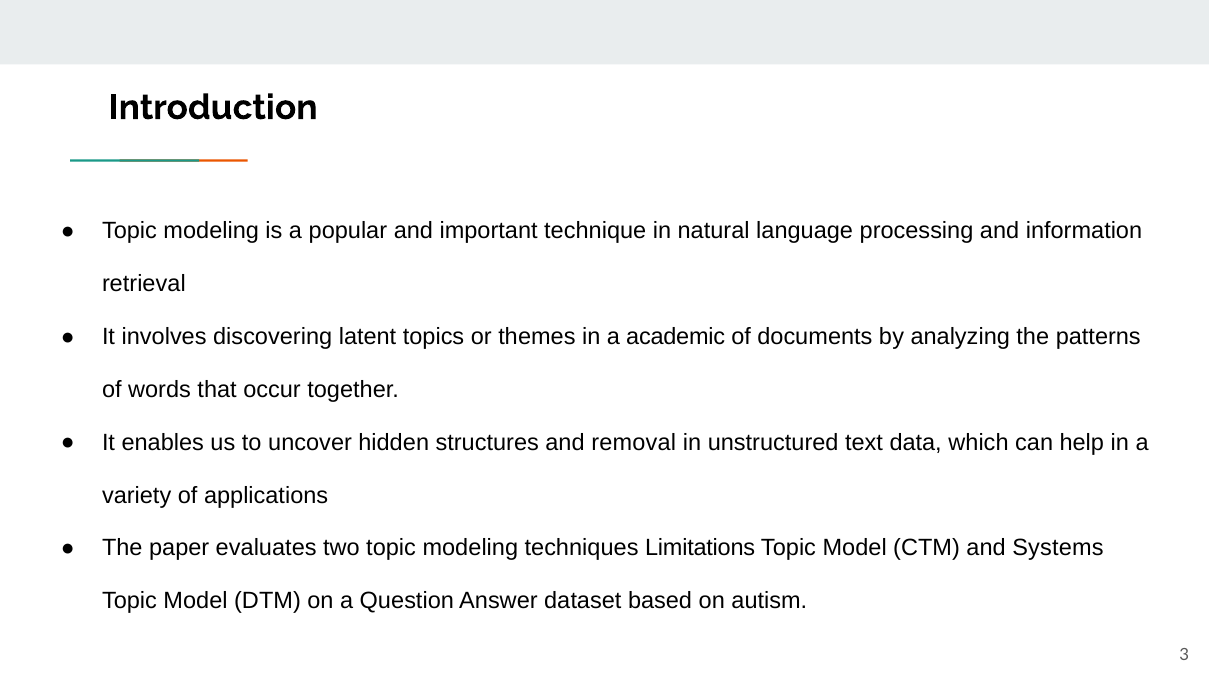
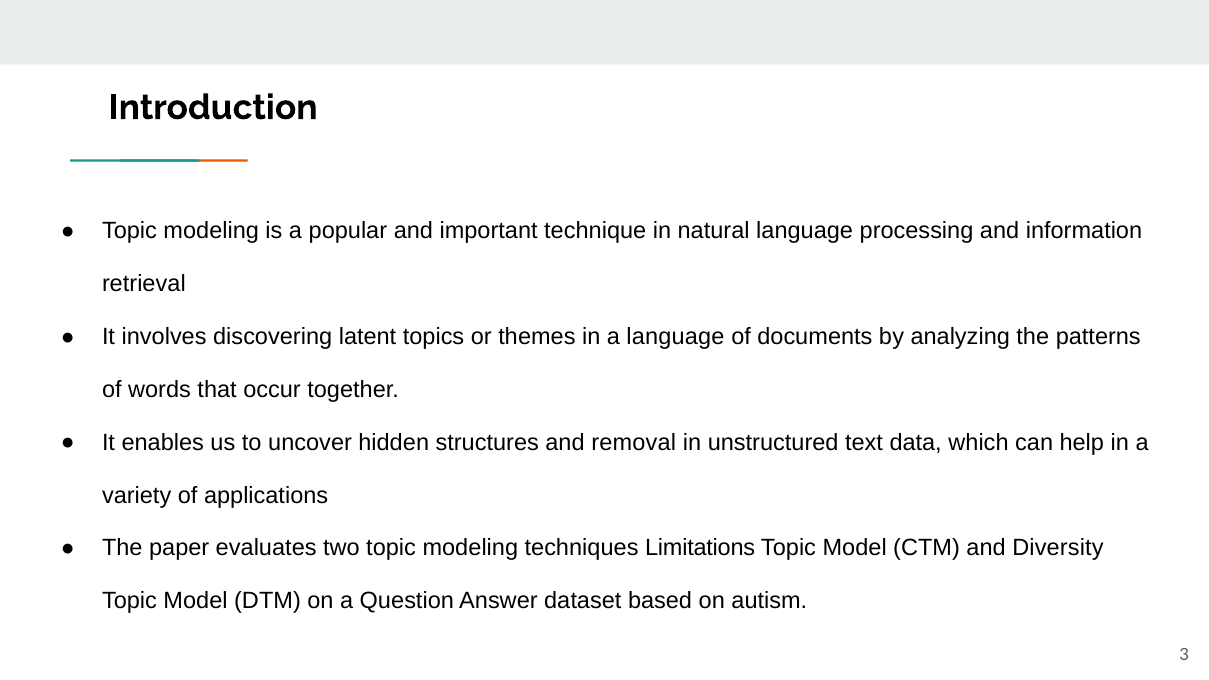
a academic: academic -> language (675, 337)
Systems: Systems -> Diversity (1058, 548)
